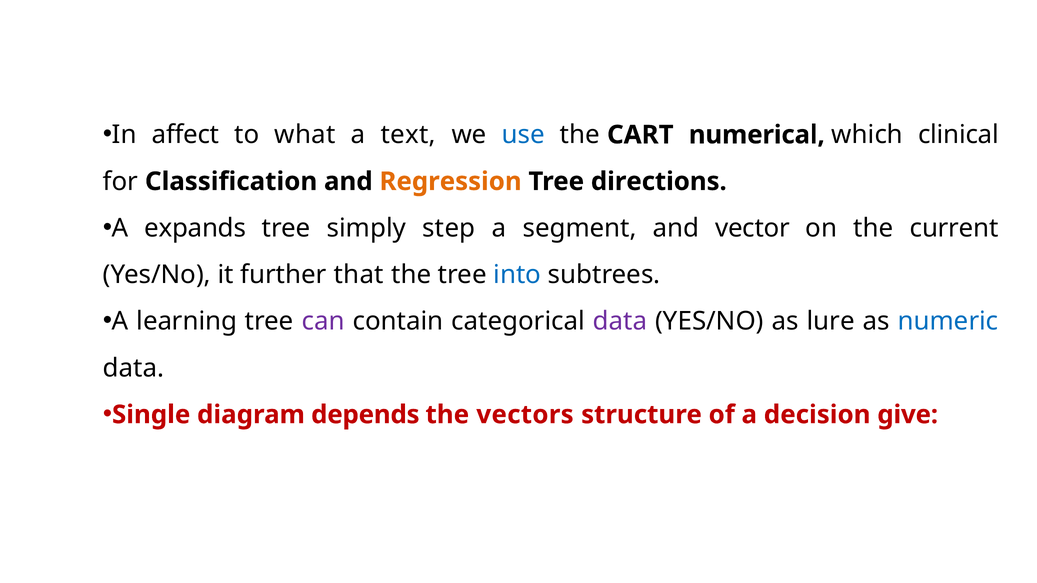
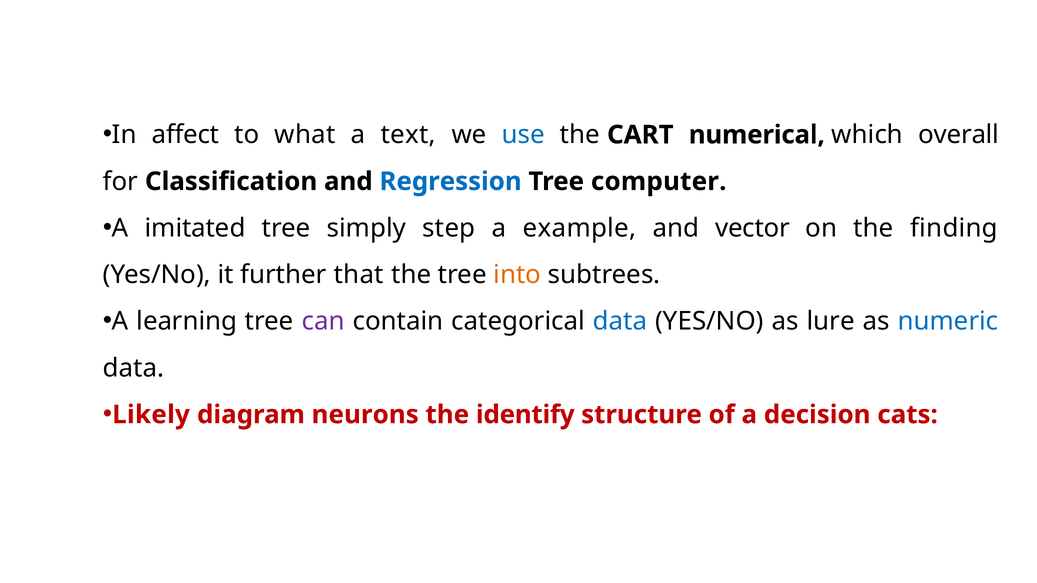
clinical: clinical -> overall (959, 135)
Regression colour: orange -> blue (451, 182)
directions: directions -> computer (659, 182)
expands: expands -> imitated (195, 228)
segment: segment -> example (579, 228)
current: current -> finding (954, 228)
into colour: blue -> orange (517, 275)
data colour: purple -> blue (620, 322)
Single: Single -> Likely (151, 415)
depends: depends -> neurons (365, 415)
vectors: vectors -> identify (525, 415)
give: give -> cats (908, 415)
